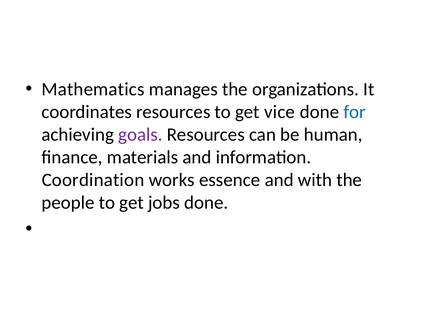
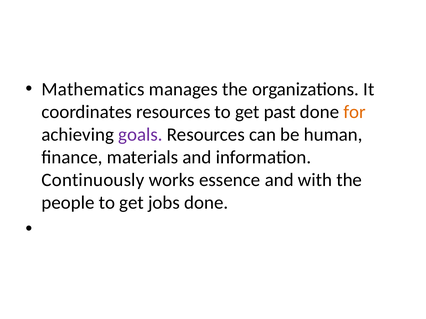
vice: vice -> past (280, 112)
for colour: blue -> orange (355, 112)
Coordination: Coordination -> Continuously (93, 180)
